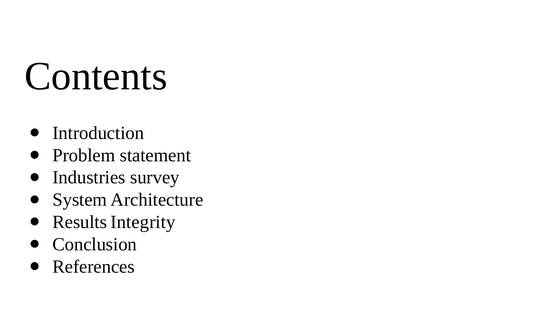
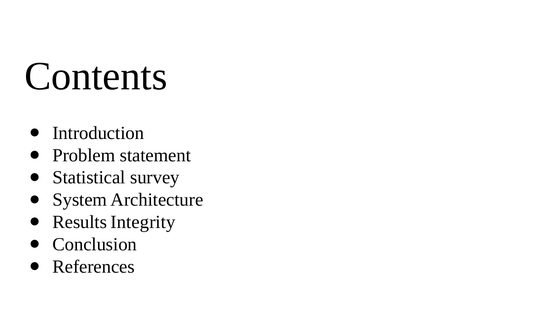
Industries: Industries -> Statistical (89, 178)
